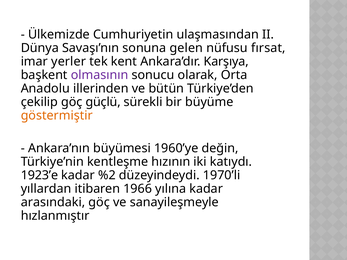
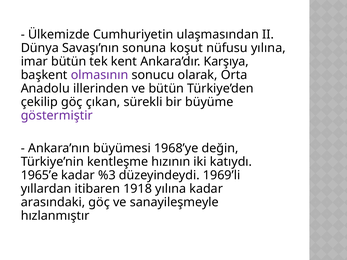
gelen: gelen -> koşut (186, 48)
nüfusu fırsat: fırsat -> yılına (268, 48)
imar yerler: yerler -> bütün (69, 61)
güçlü: güçlü -> çıkan (103, 102)
göstermiştir colour: orange -> purple (57, 116)
1960’ye: 1960’ye -> 1968’ye (176, 148)
1923’e: 1923’e -> 1965’e (39, 175)
%2: %2 -> %3 (107, 175)
1970’li: 1970’li -> 1969’li (222, 175)
1966: 1966 -> 1918 (138, 189)
